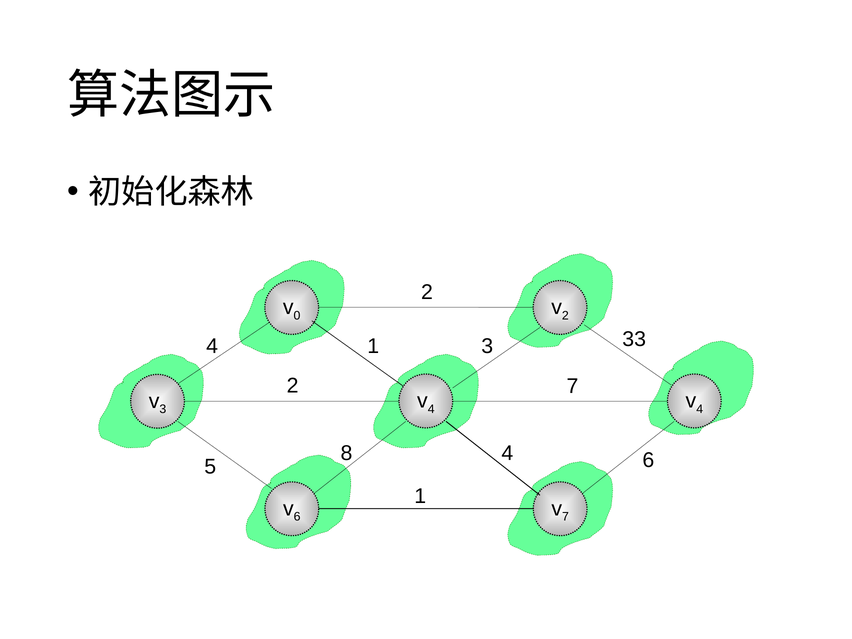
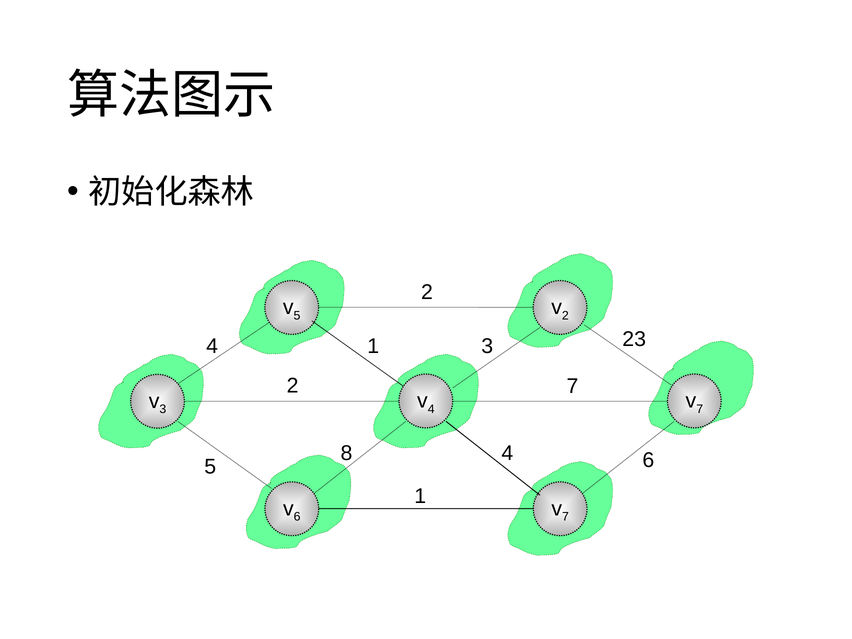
0: 0 -> 5 (297, 316)
33: 33 -> 23 (634, 339)
4: 4 -> 7 (700, 409)
